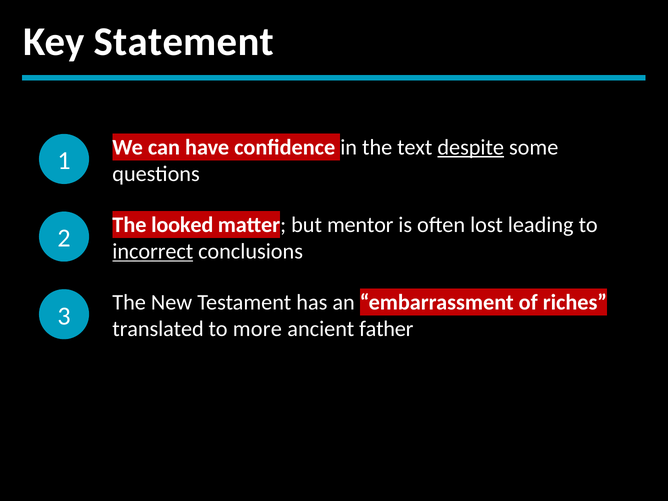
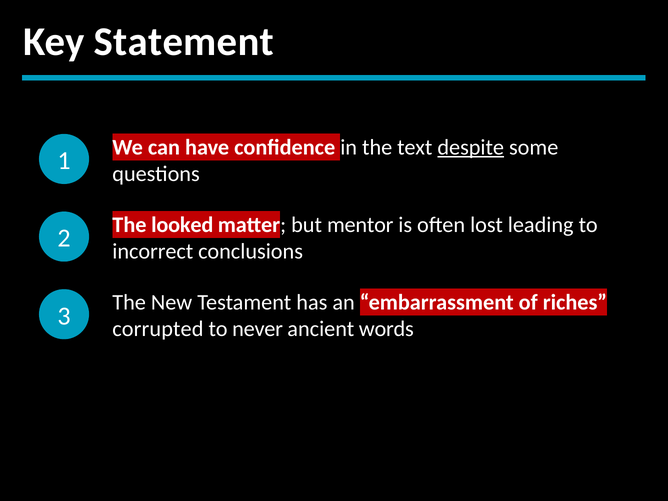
incorrect underline: present -> none (153, 251)
translated: translated -> corrupted (158, 329)
more: more -> never (258, 329)
father: father -> words (386, 329)
